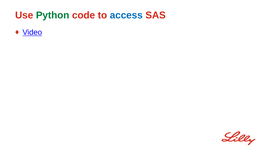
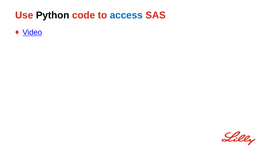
Python colour: green -> black (53, 15)
